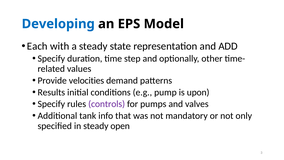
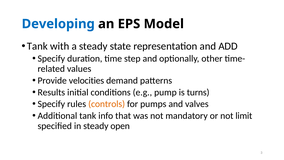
Each: Each -> Tank (37, 46)
upon: upon -> turns (198, 92)
controls colour: purple -> orange (107, 104)
only: only -> limit (244, 116)
